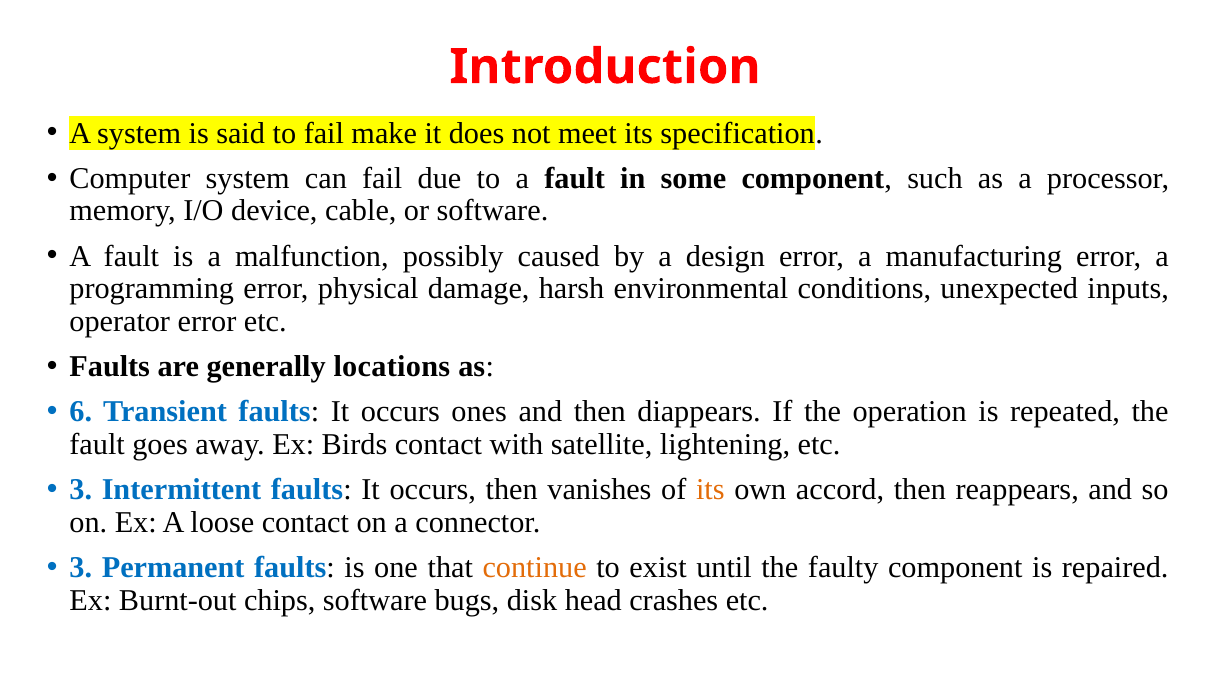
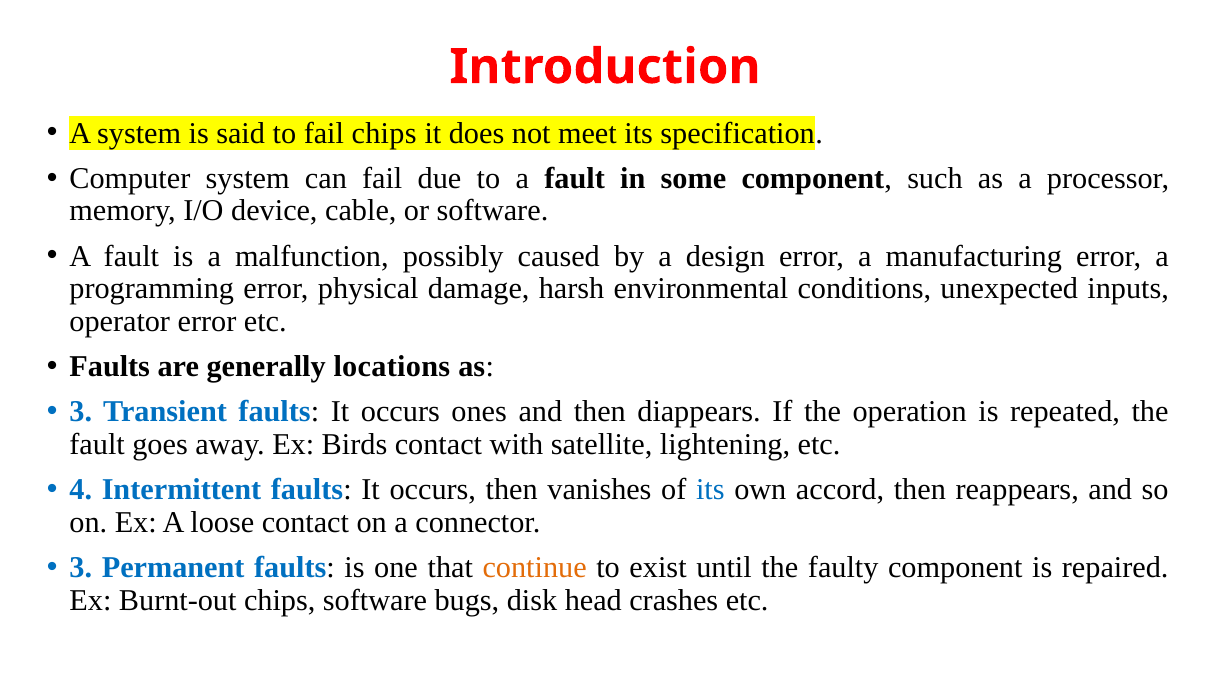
fail make: make -> chips (384, 133)
6: 6 -> 3 (81, 412)
3: 3 -> 4 (81, 490)
its colour: orange -> blue (710, 490)
